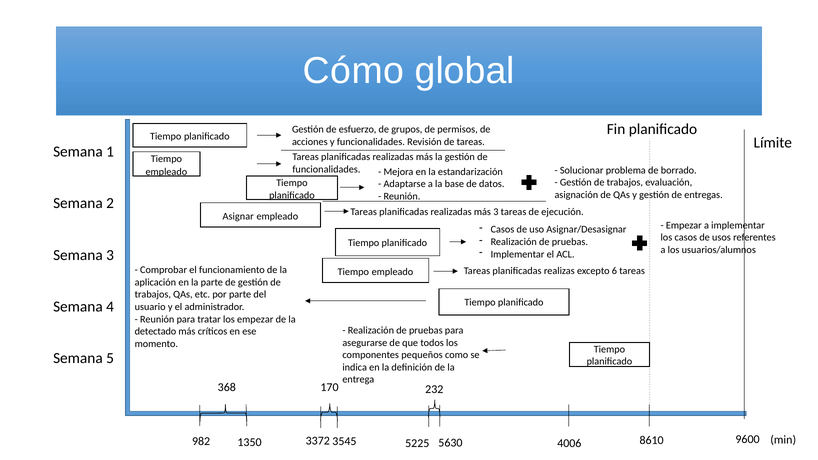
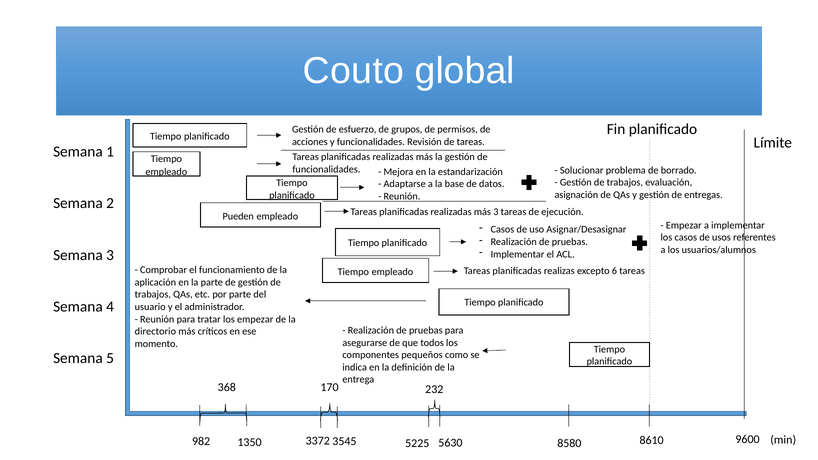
Cómo: Cómo -> Couto (353, 71)
Asignar: Asignar -> Pueden (238, 216)
detectado: detectado -> directorio (155, 331)
4006: 4006 -> 8580 (569, 443)
